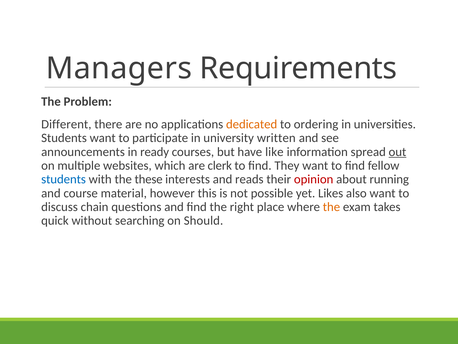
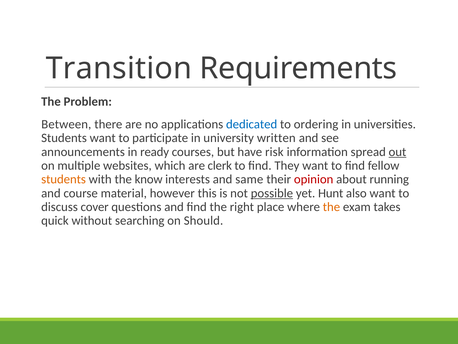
Managers: Managers -> Transition (119, 68)
Different: Different -> Between (66, 124)
dedicated colour: orange -> blue (252, 124)
like: like -> risk (274, 152)
students colour: blue -> orange (64, 179)
these: these -> know (149, 179)
reads: reads -> same (249, 179)
possible underline: none -> present (272, 193)
Likes: Likes -> Hunt (331, 193)
chain: chain -> cover (95, 207)
